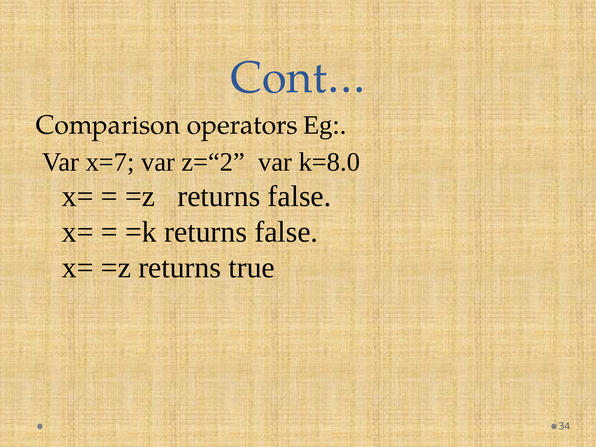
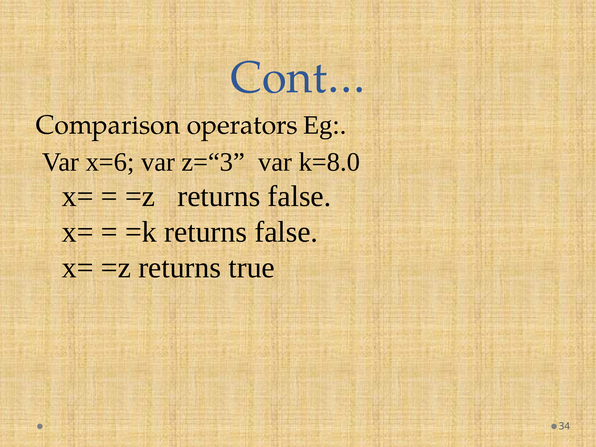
x=7: x=7 -> x=6 (110, 162)
z=“2: z=“2 -> z=“3 (213, 162)
